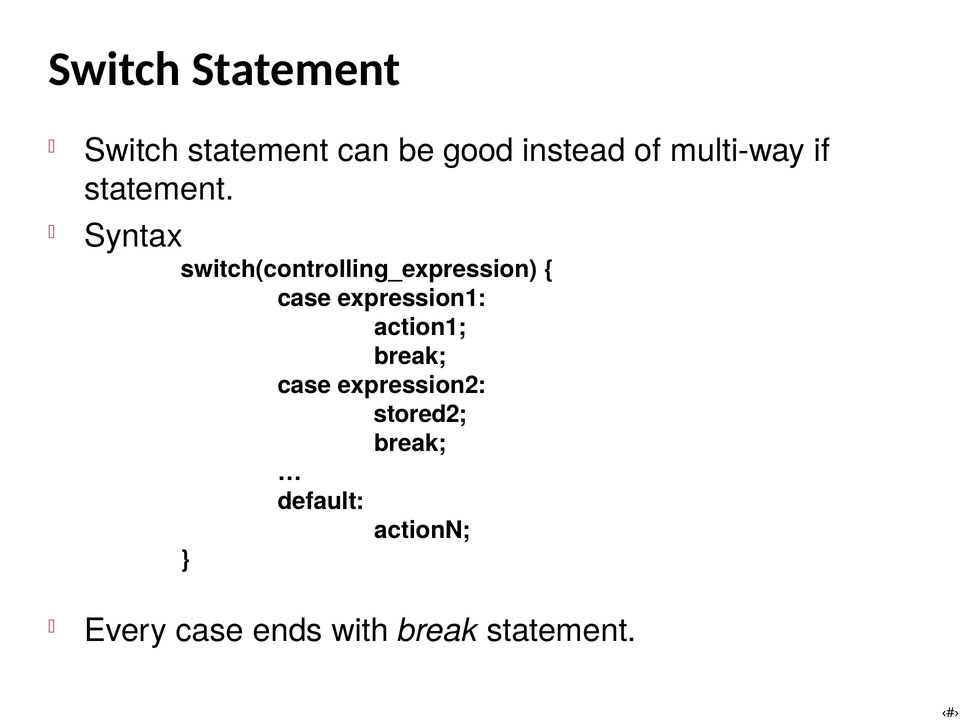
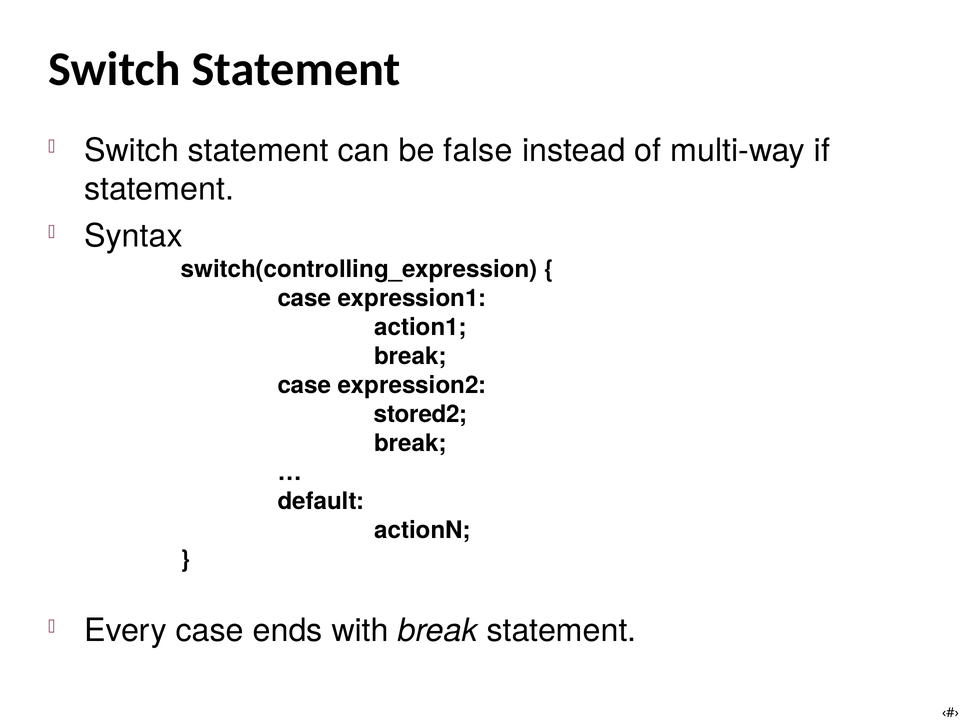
good: good -> false (478, 151)
